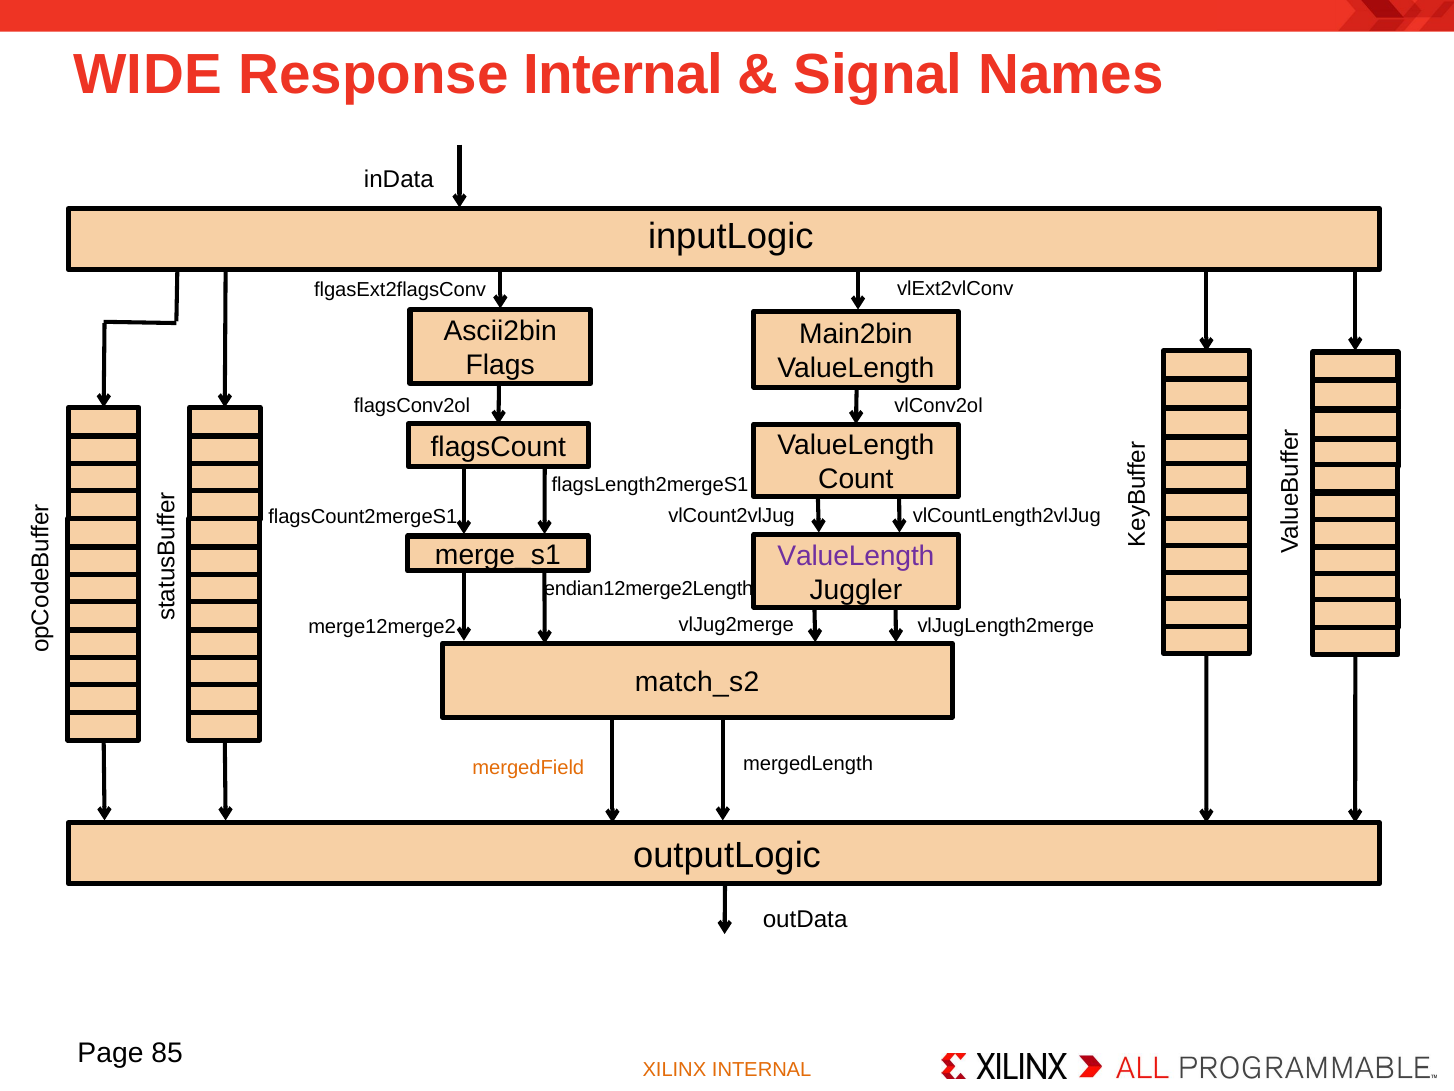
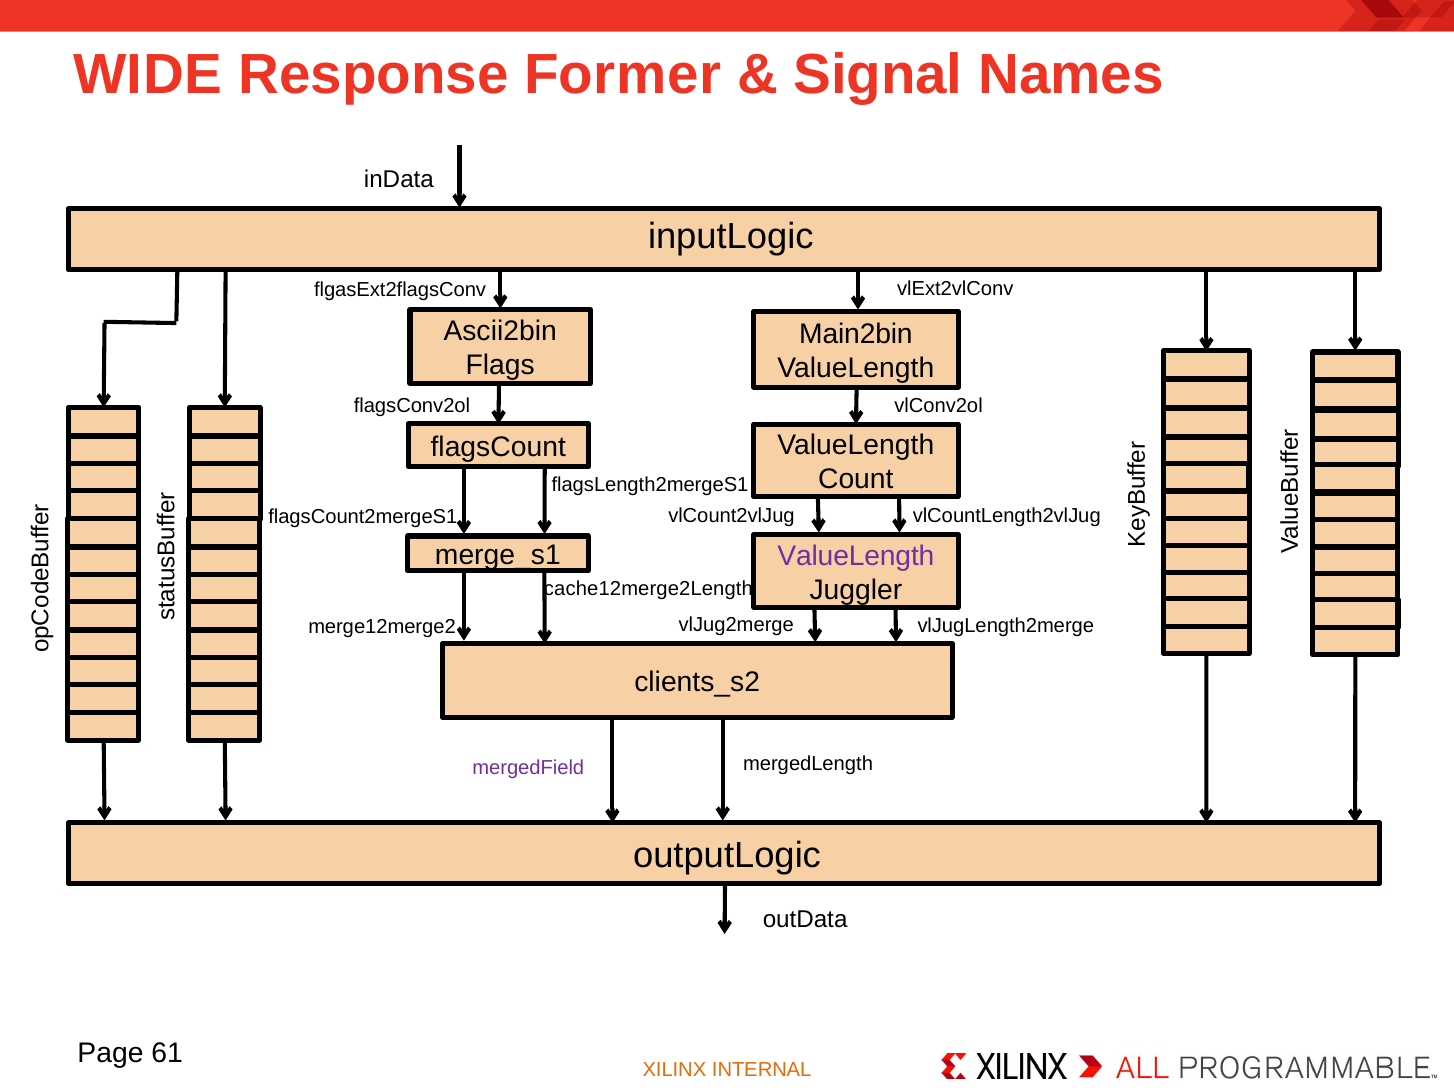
Response Internal: Internal -> Former (623, 75)
endian12merge2Length: endian12merge2Length -> cache12merge2Length (648, 589)
match_s2: match_s2 -> clients_s2 (697, 682)
mergedField colour: orange -> purple (528, 768)
85: 85 -> 61 (167, 1052)
